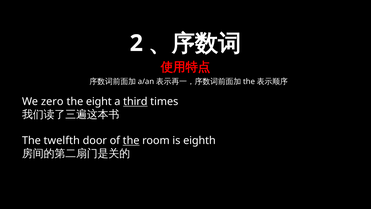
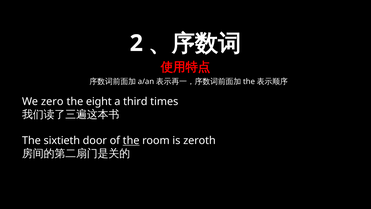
third underline: present -> none (135, 101)
twelfth: twelfth -> sixtieth (62, 140)
eighth: eighth -> zeroth (199, 140)
